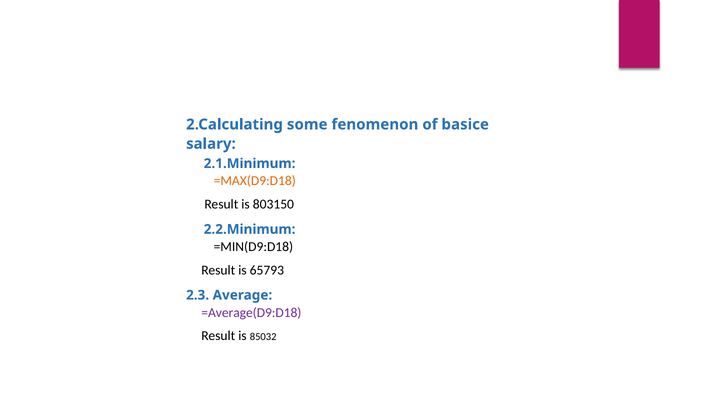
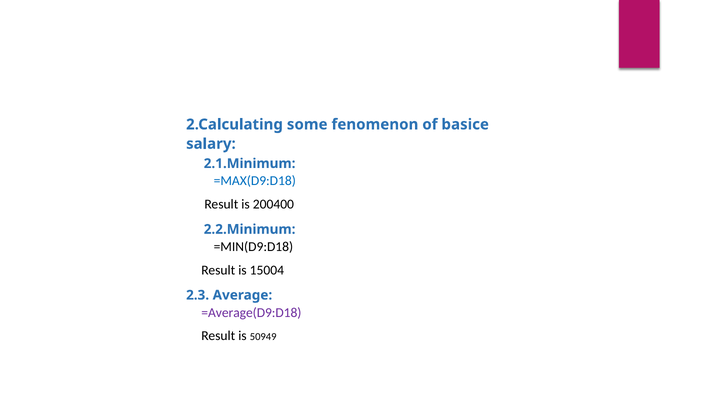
=MAX(D9:D18 colour: orange -> blue (255, 181)
803150: 803150 -> 200400 (273, 204)
65793: 65793 -> 15004 (267, 270)
85032: 85032 -> 50949 (263, 337)
